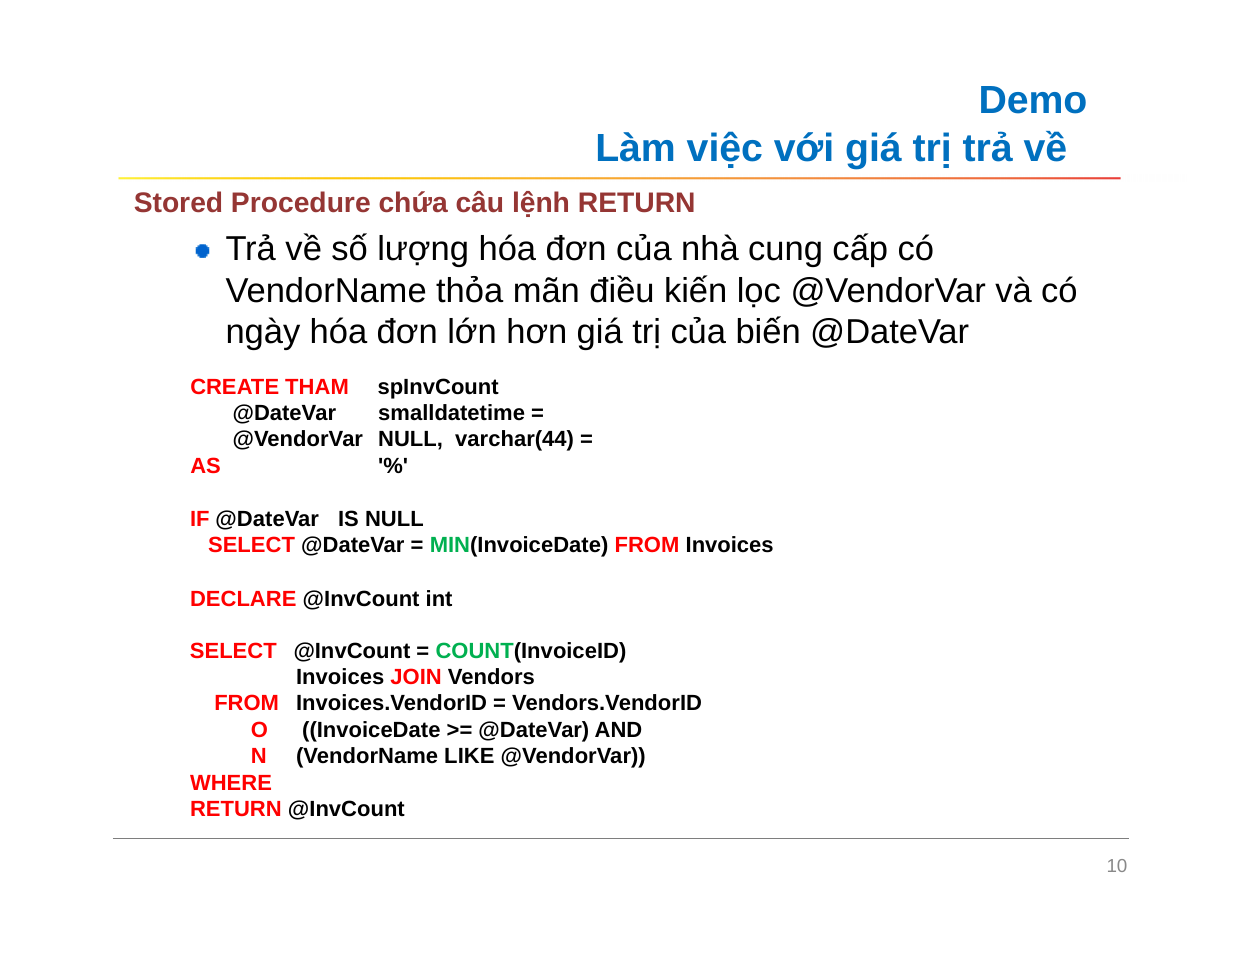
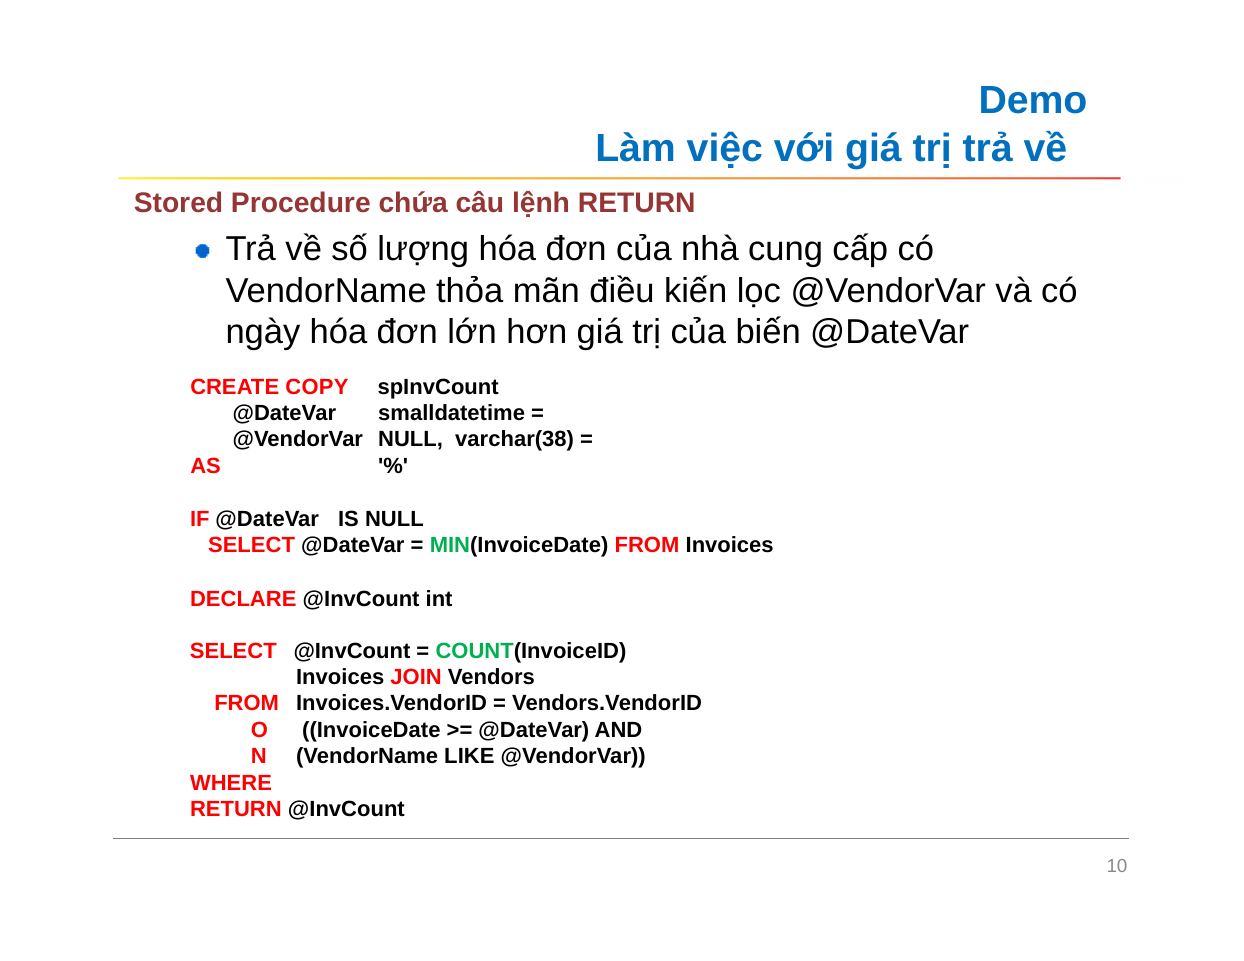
THAM: THAM -> COPY (317, 387)
varchar(44: varchar(44 -> varchar(38 (515, 440)
